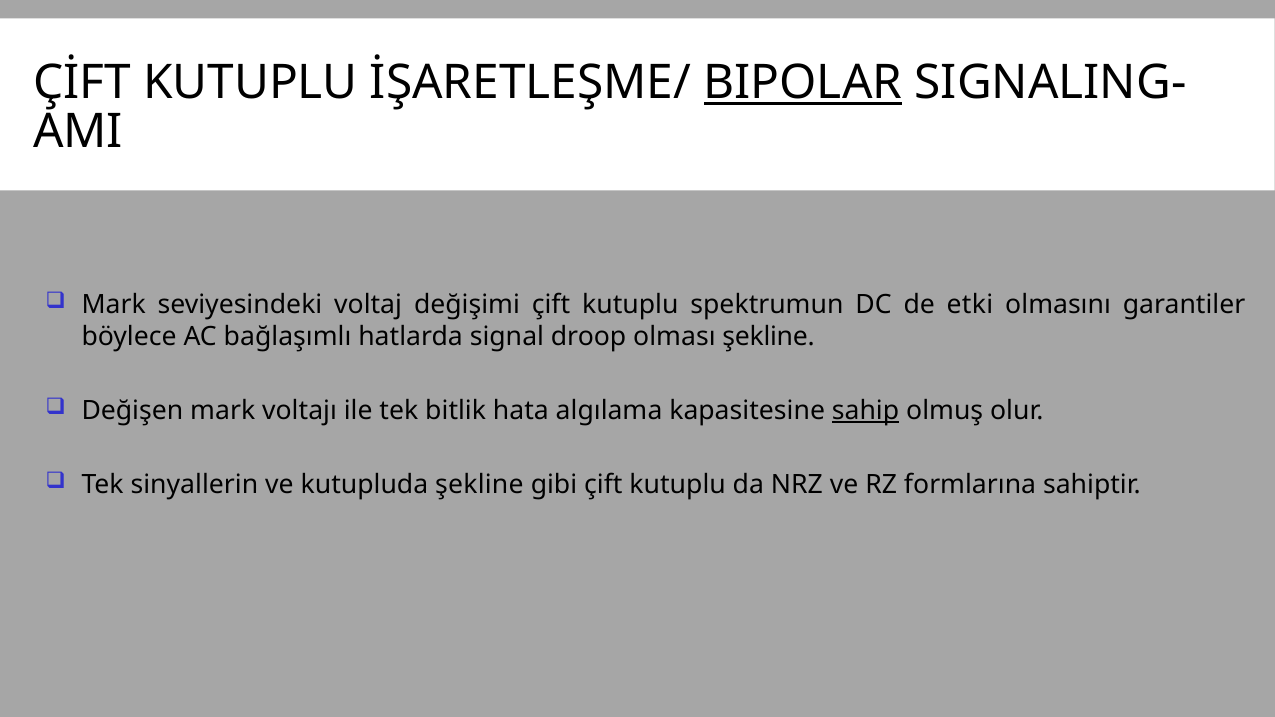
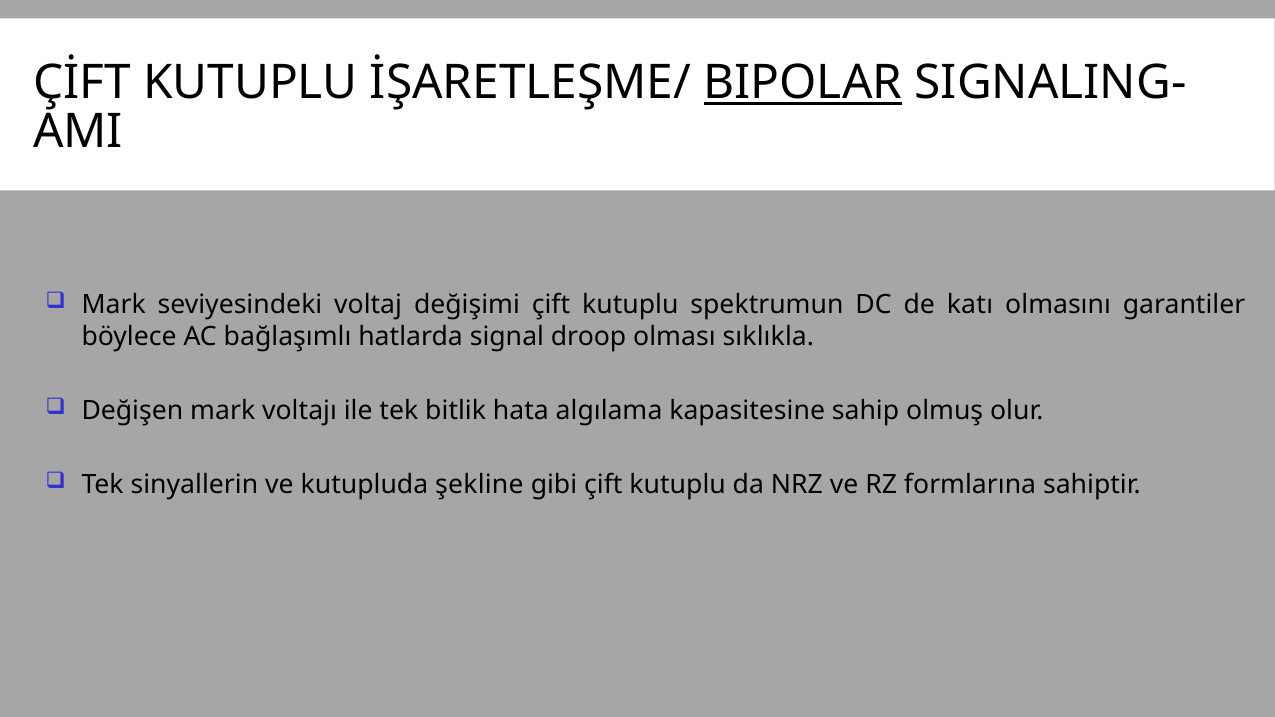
etki: etki -> katı (970, 305)
olması şekline: şekline -> sıklıkla (768, 336)
sahip underline: present -> none (866, 411)
